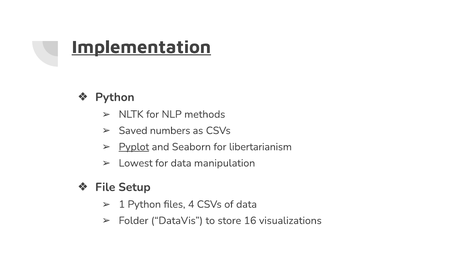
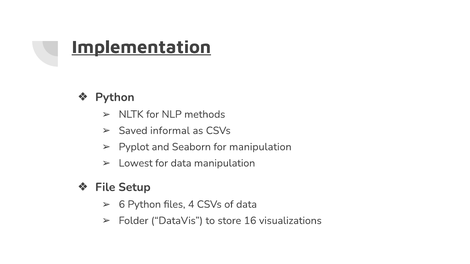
numbers: numbers -> informal (170, 131)
Pyplot underline: present -> none (134, 147)
for libertarianism: libertarianism -> manipulation (260, 147)
1: 1 -> 6 (122, 205)
